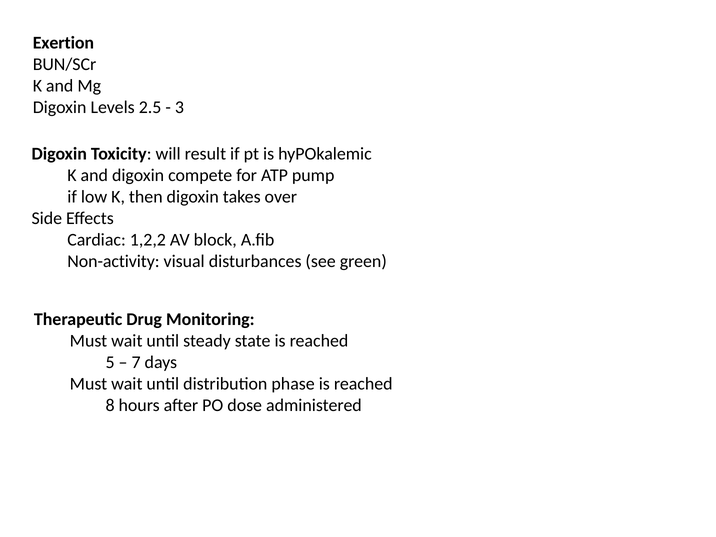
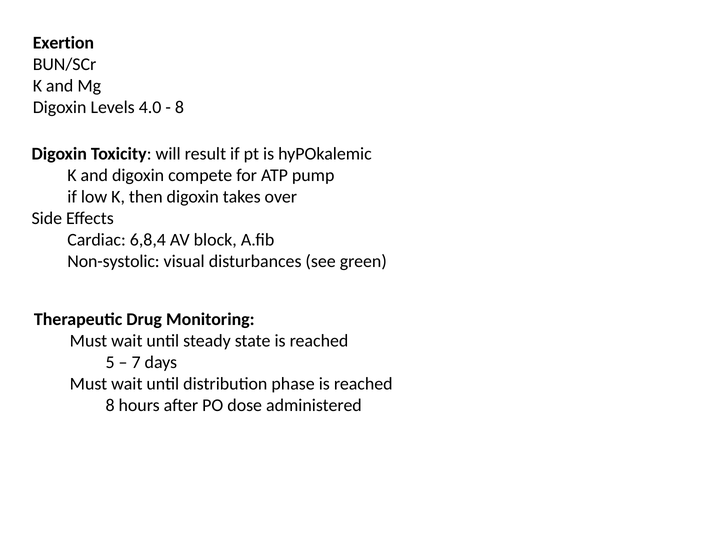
2.5: 2.5 -> 4.0 (150, 107)
3: 3 -> 8 (180, 107)
1,2,2: 1,2,2 -> 6,8,4 (148, 240)
Non-activity: Non-activity -> Non-systolic (113, 261)
